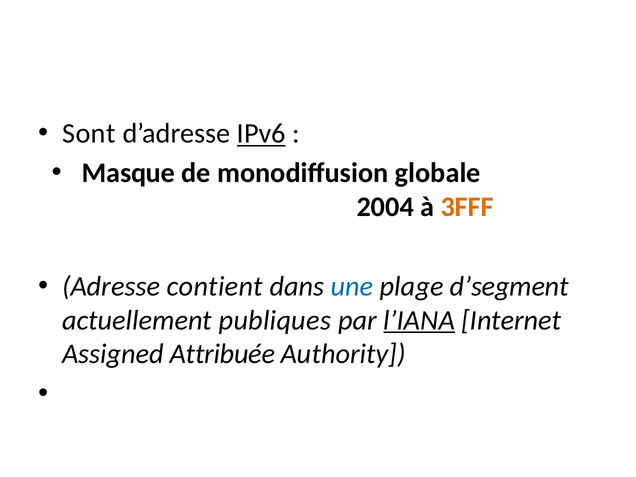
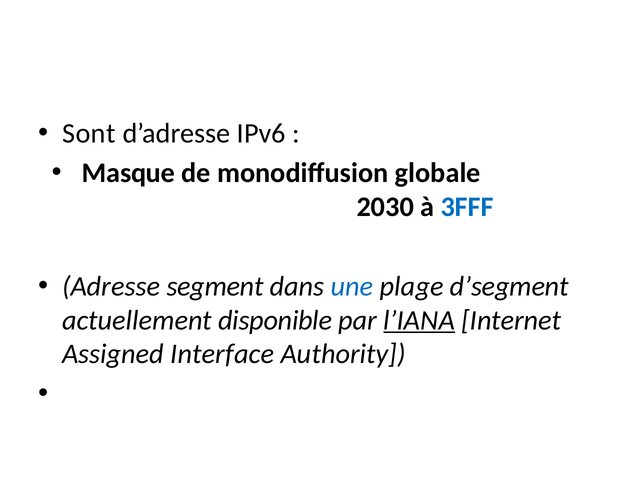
IPv6 underline: present -> none (261, 133)
2004: 2004 -> 2030 (385, 207)
3FFF colour: orange -> blue (467, 207)
contient: contient -> segment (215, 286)
publiques: publiques -> disponible (275, 320)
Attribuée: Attribuée -> Interface (222, 354)
